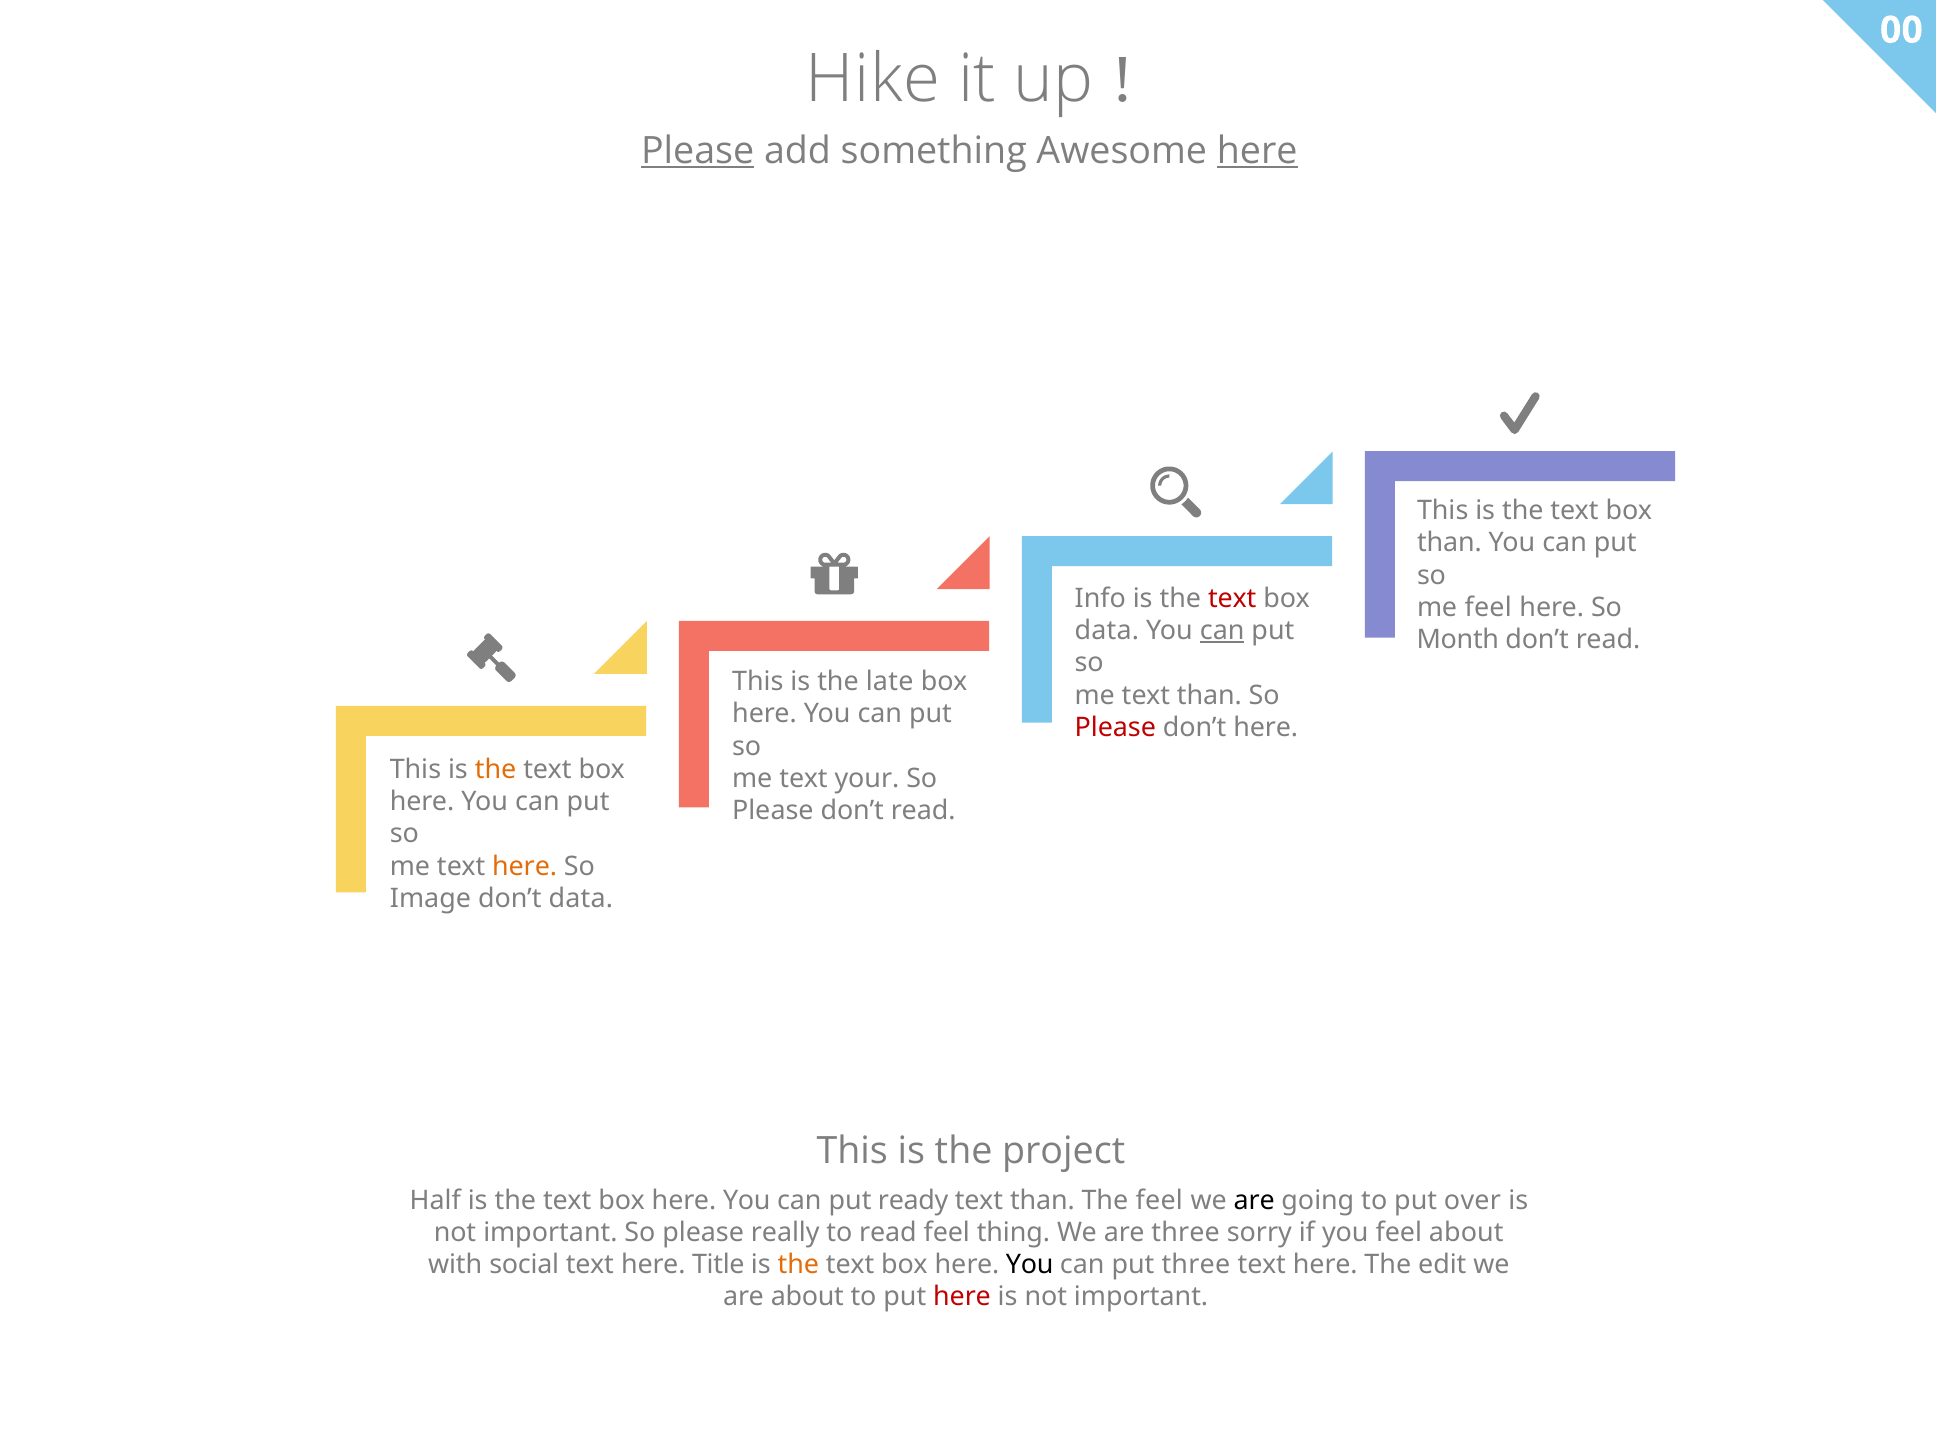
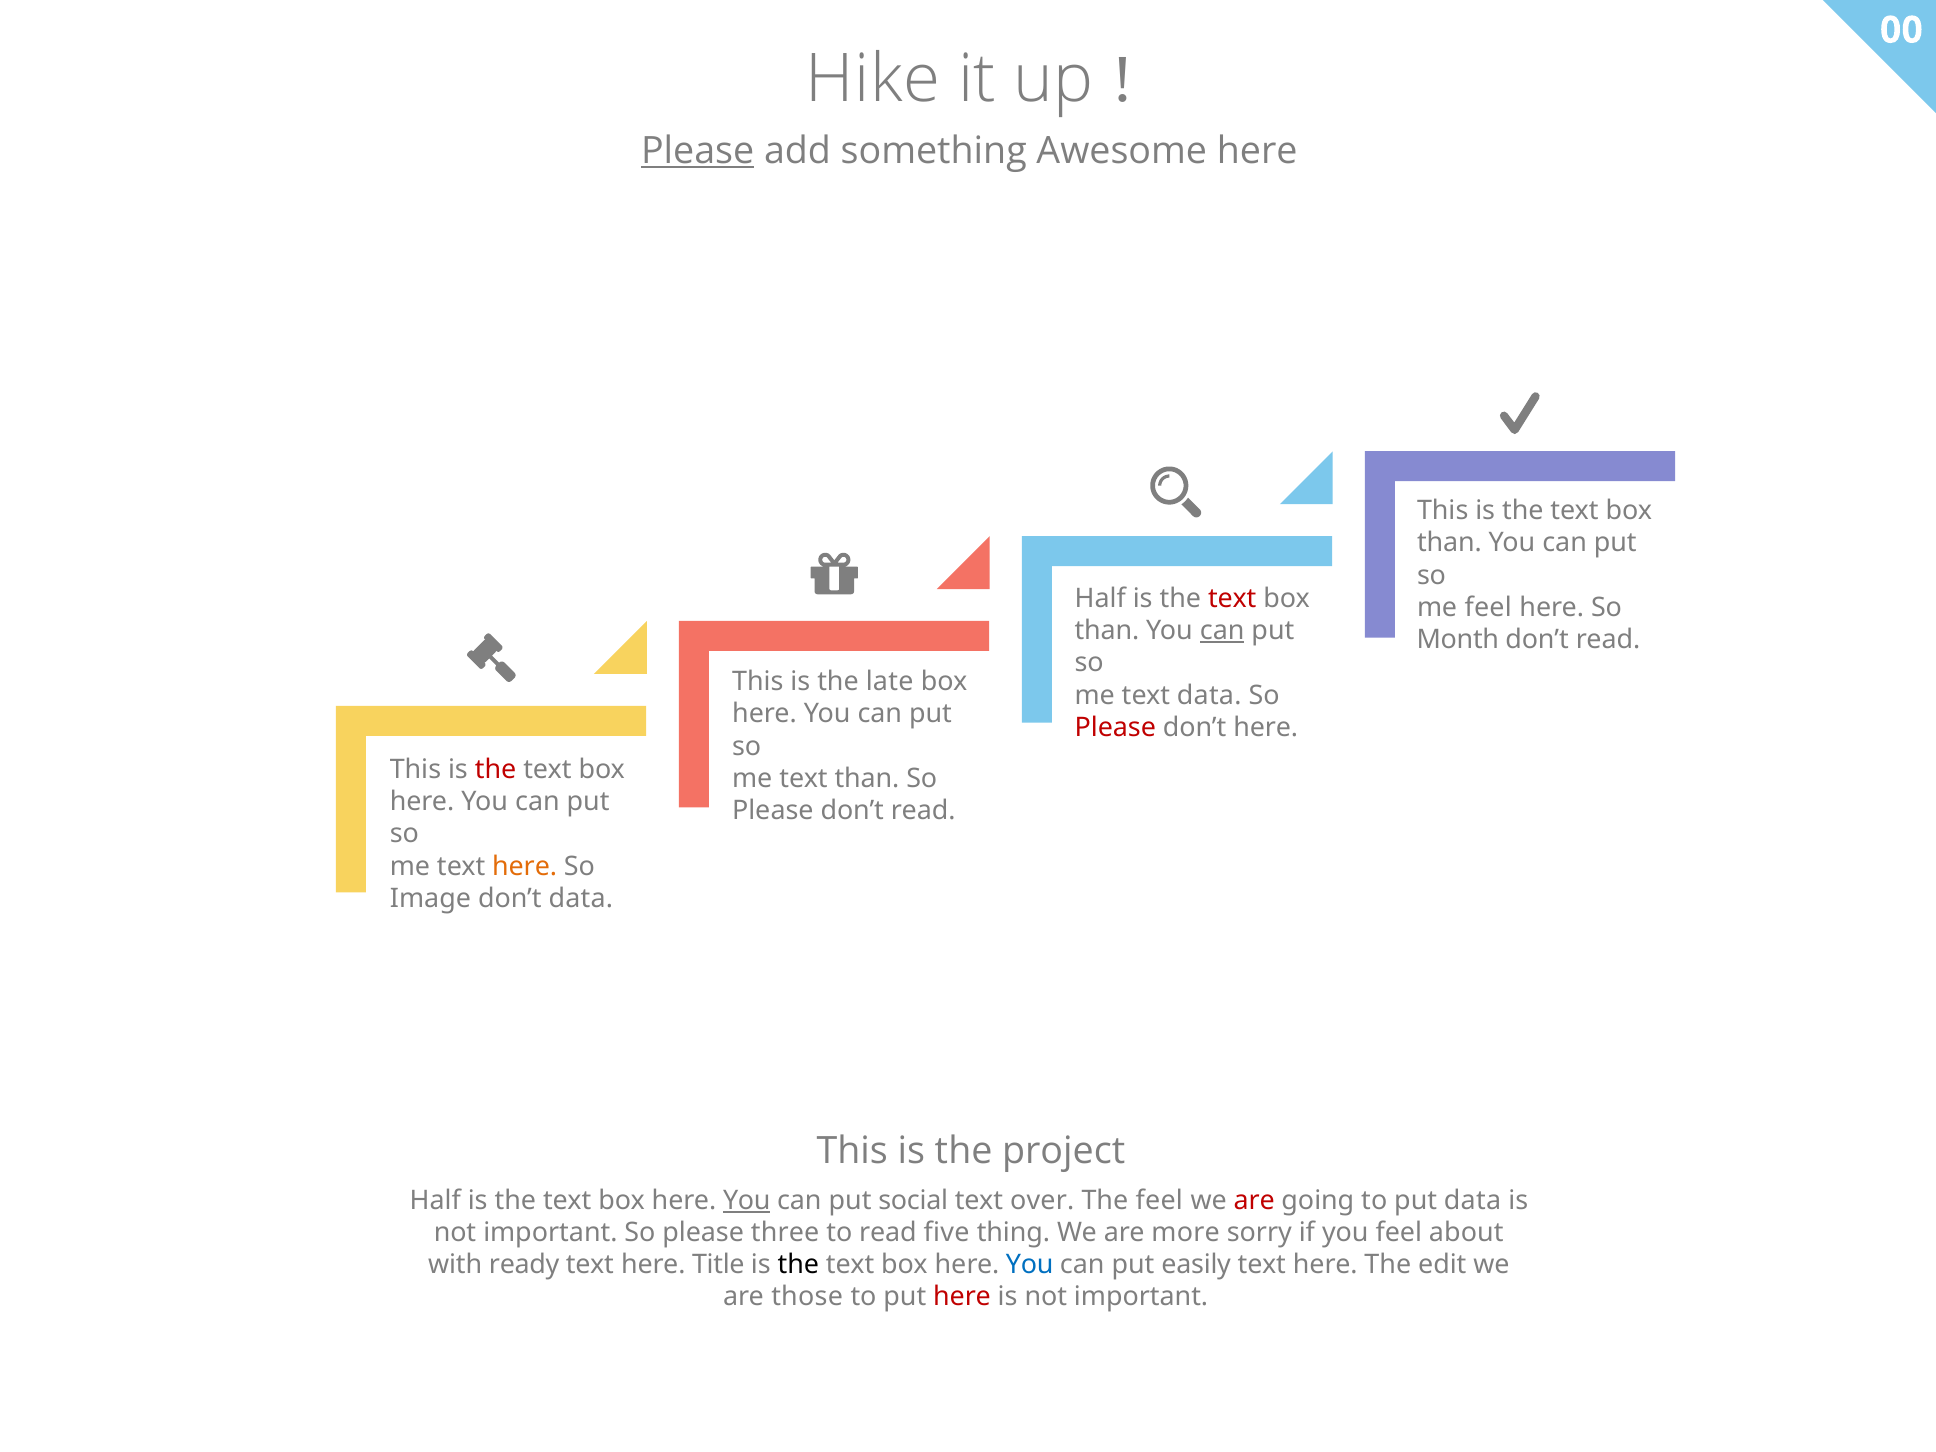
here underline: present -> none (1257, 151)
Info: Info -> Half (1100, 598)
data: data -> than (1107, 631)
me text than: than -> data (1209, 695)
the colour: orange -> red (496, 769)
text your: your -> than (867, 779)
You underline: none -> present (747, 1200)
ready: ready -> social (913, 1200)
than: than -> over (1042, 1200)
are colour: black -> red (1254, 1200)
put over: over -> data (1472, 1200)
really: really -> three (785, 1233)
read feel: feel -> five (947, 1233)
are three: three -> more (1186, 1233)
social: social -> ready (524, 1265)
the colour: orange -> black (798, 1265)
You colour: black -> blue (1030, 1265)
put three: three -> easily (1196, 1265)
are about: about -> those (807, 1297)
